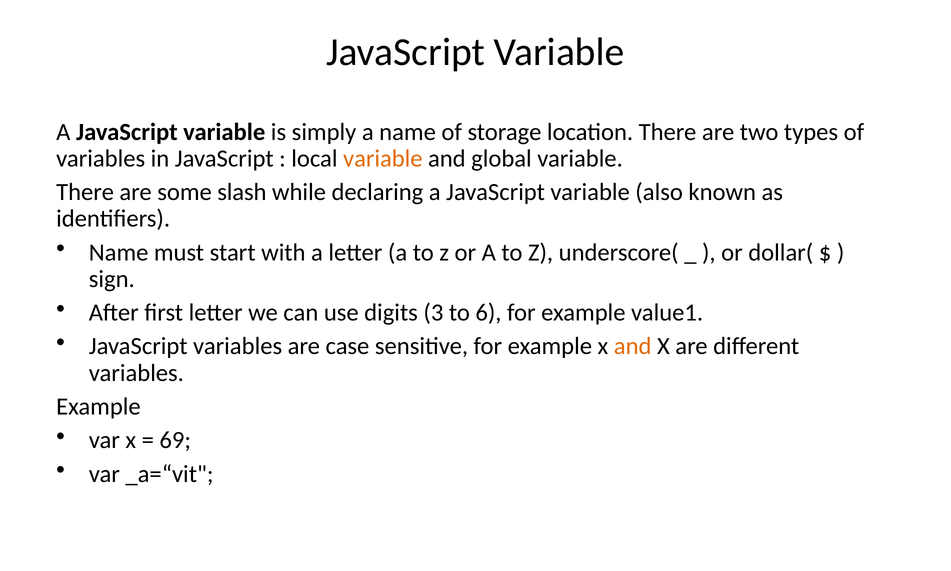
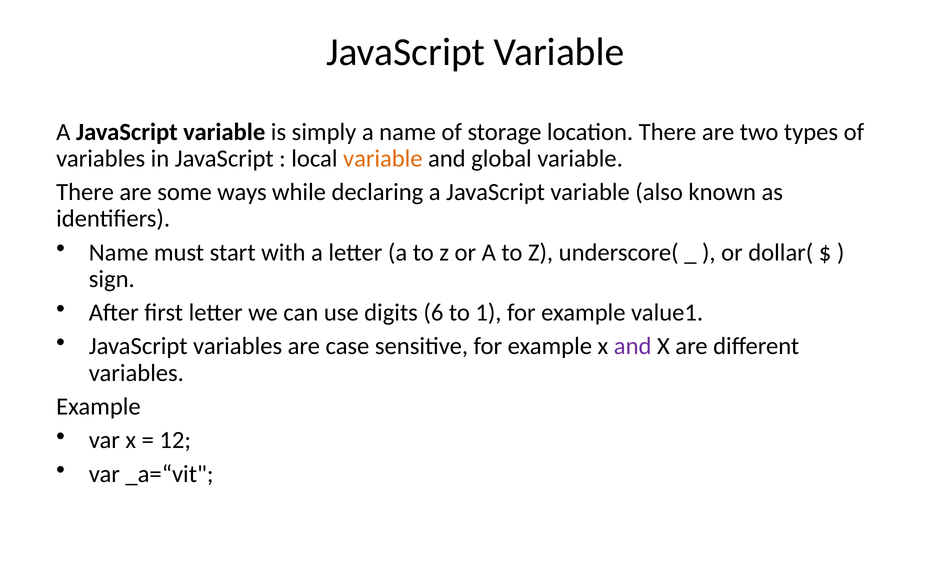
slash: slash -> ways (242, 192)
3: 3 -> 6 (433, 313)
6: 6 -> 1 (488, 313)
and colour: orange -> purple (633, 346)
69: 69 -> 12 (175, 440)
